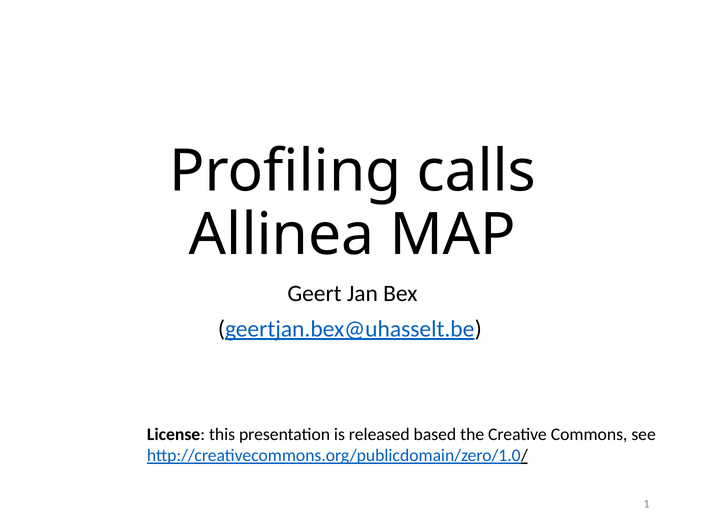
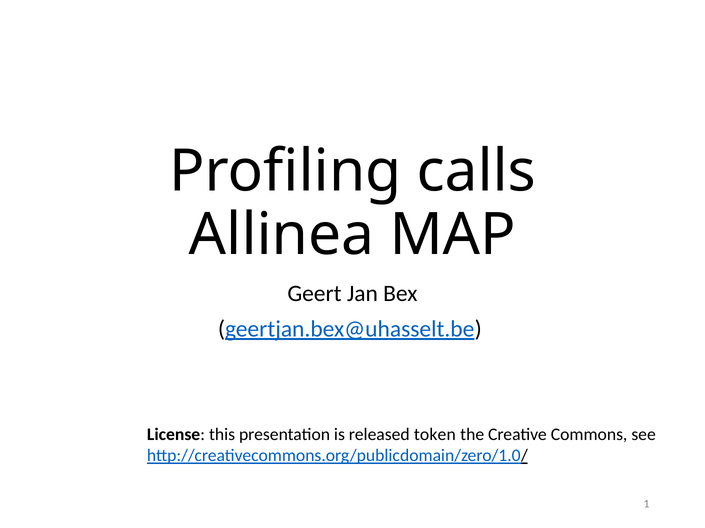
based: based -> token (435, 435)
